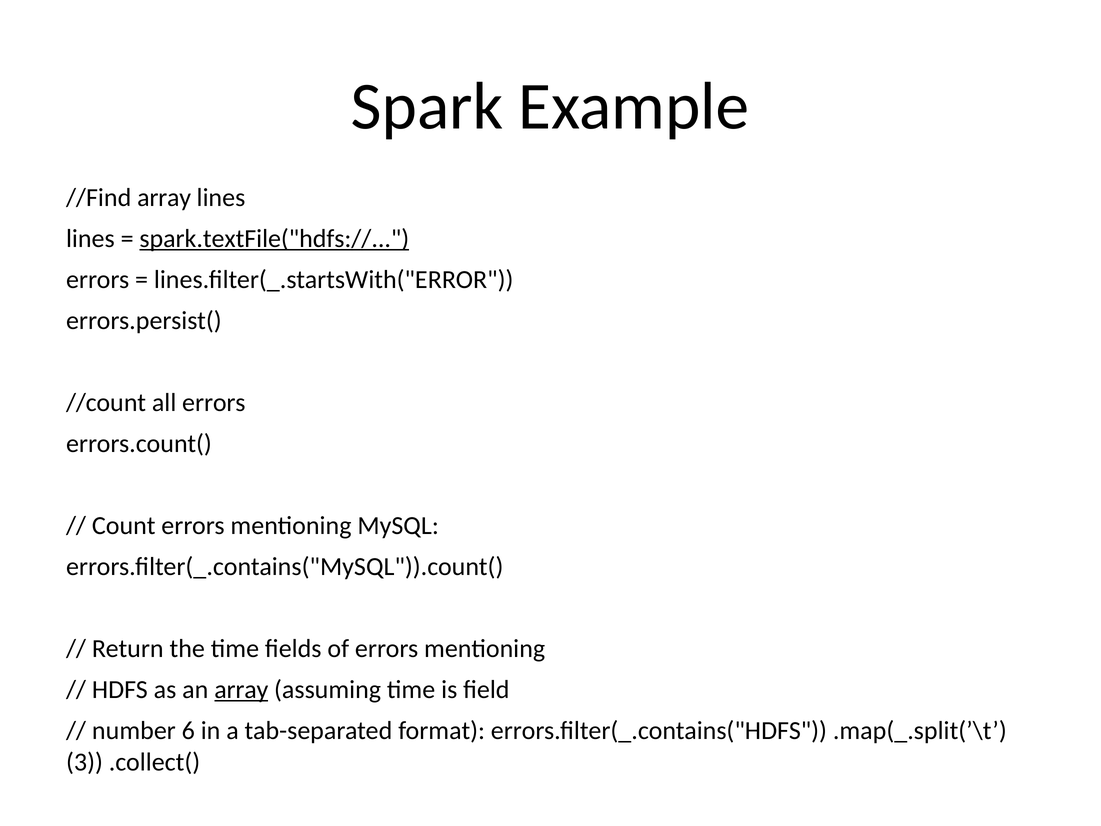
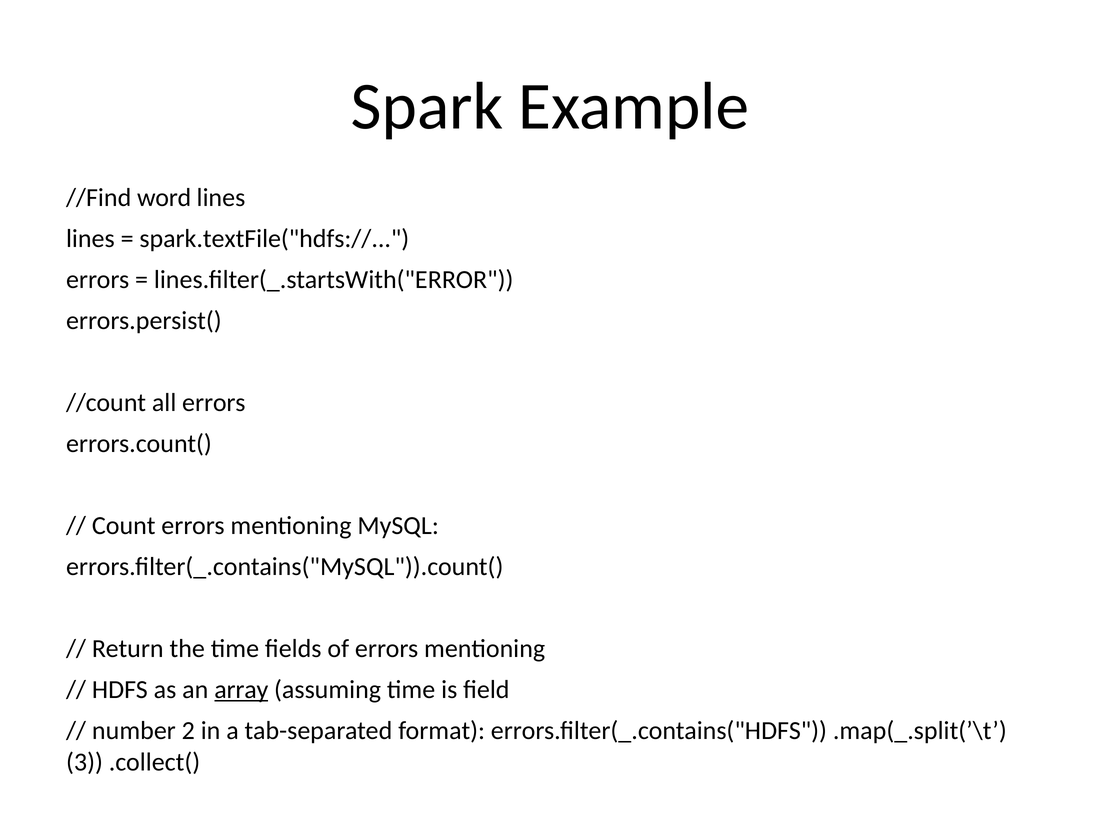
//Find array: array -> word (164, 197)
spark.textFile("hdfs:// underline: present -> none (274, 238)
6: 6 -> 2 (188, 731)
